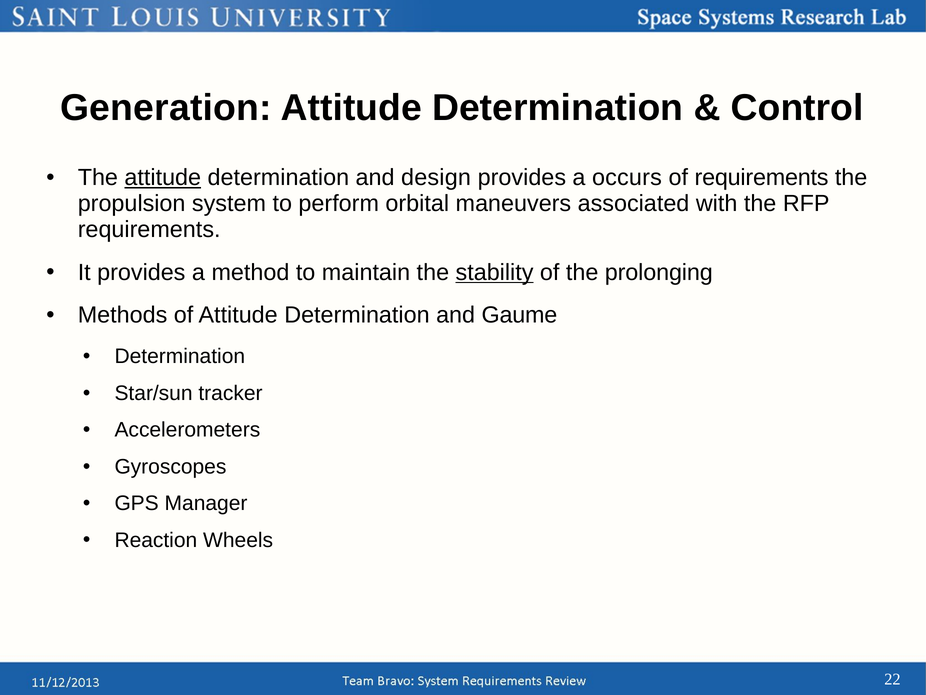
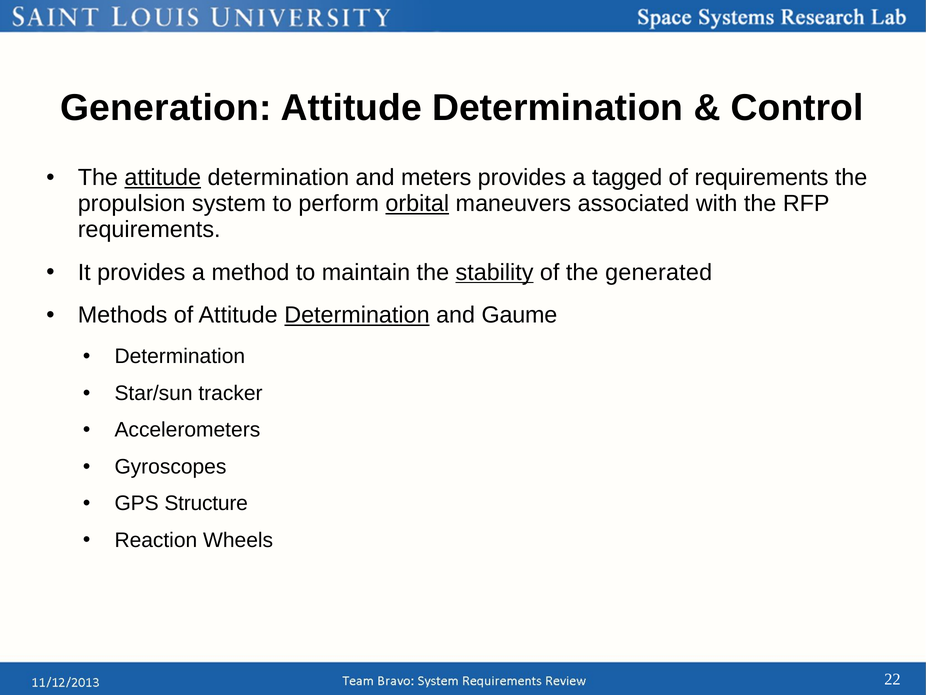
design: design -> meters (436, 178)
occurs: occurs -> tagged (627, 178)
orbital underline: none -> present (417, 204)
prolonging: prolonging -> generated (659, 272)
Determination underline: none -> present (357, 315)
Manager: Manager -> Structure (206, 503)
